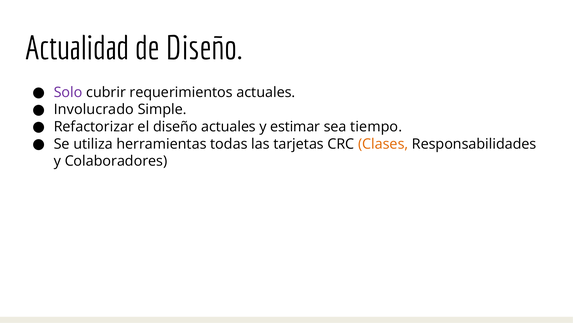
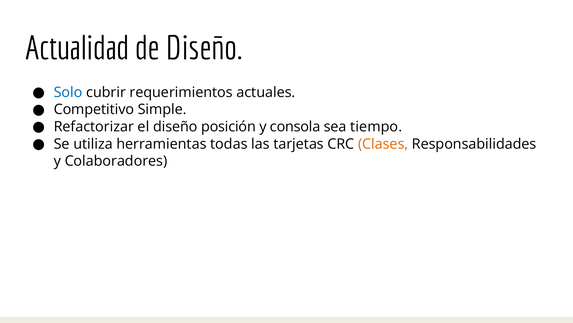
Solo colour: purple -> blue (68, 92)
Involucrado: Involucrado -> Competitivo (94, 109)
diseño actuales: actuales -> posición (229, 126)
estimar: estimar -> consola (295, 126)
